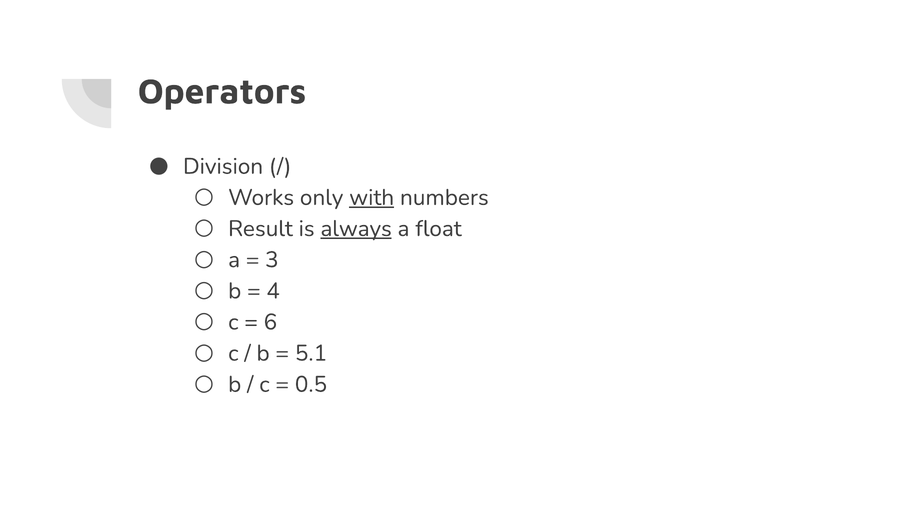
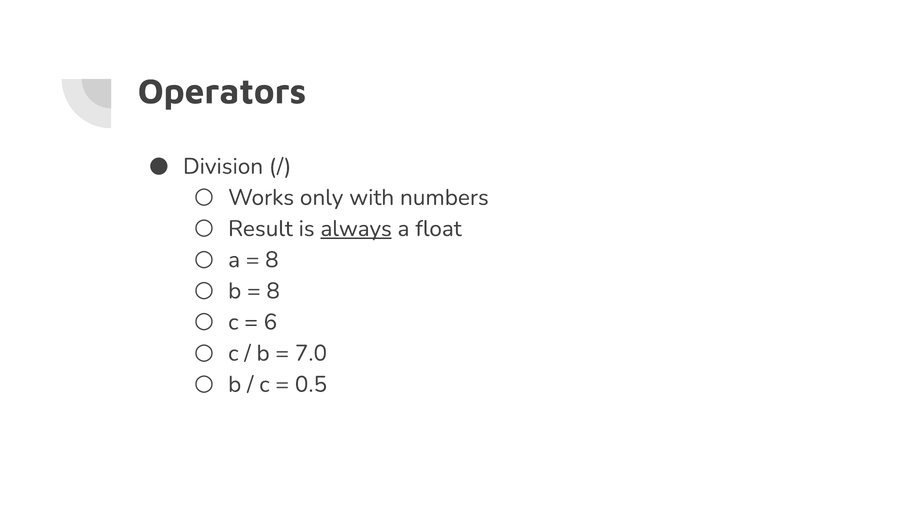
with underline: present -> none (372, 197)
3: 3 -> 8 (272, 260)
4: 4 -> 8 (273, 291)
5.1: 5.1 -> 7.0 (311, 353)
